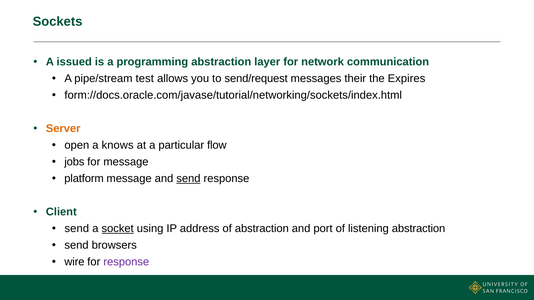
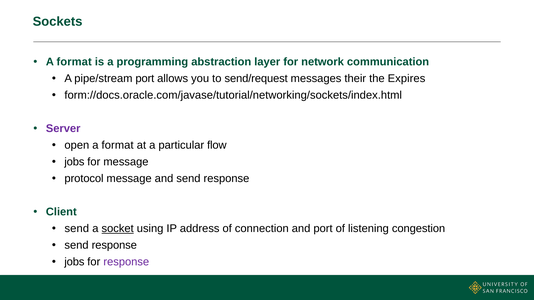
issued: issued -> format (74, 62)
pipe/stream test: test -> port (145, 79)
Server colour: orange -> purple (63, 129)
open a knows: knows -> format (118, 145)
platform: platform -> protocol (84, 179)
send underline: present -> none (188, 179)
of abstraction: abstraction -> connection (262, 229)
listening abstraction: abstraction -> congestion (419, 229)
browsers: browsers -> response (114, 246)
wire: wire -> jobs (74, 262)
